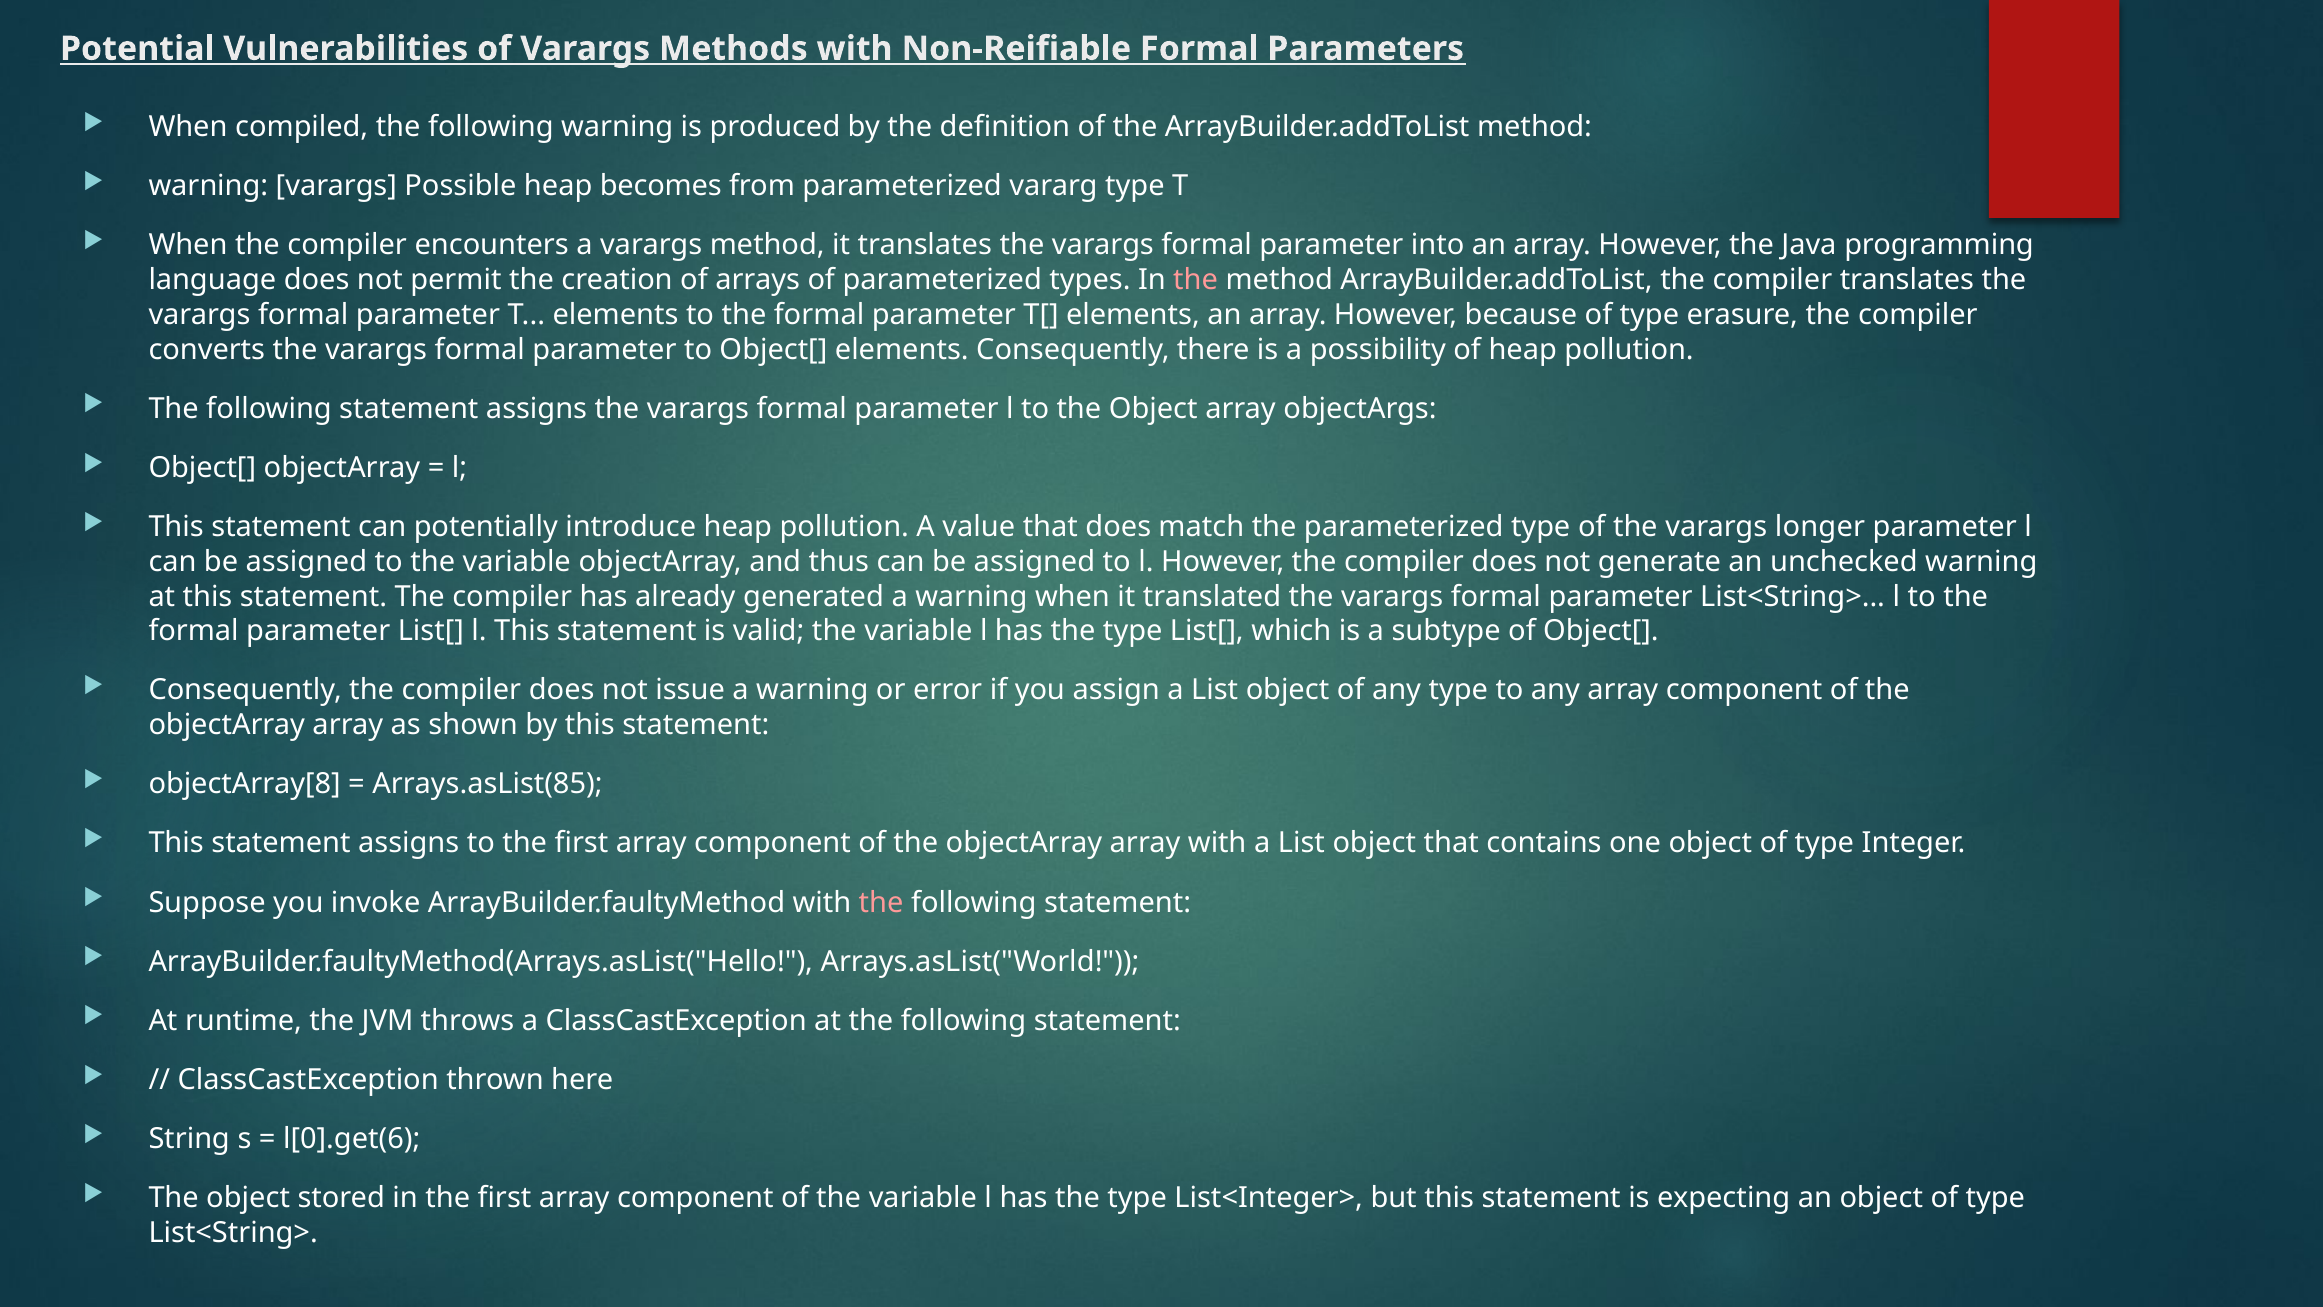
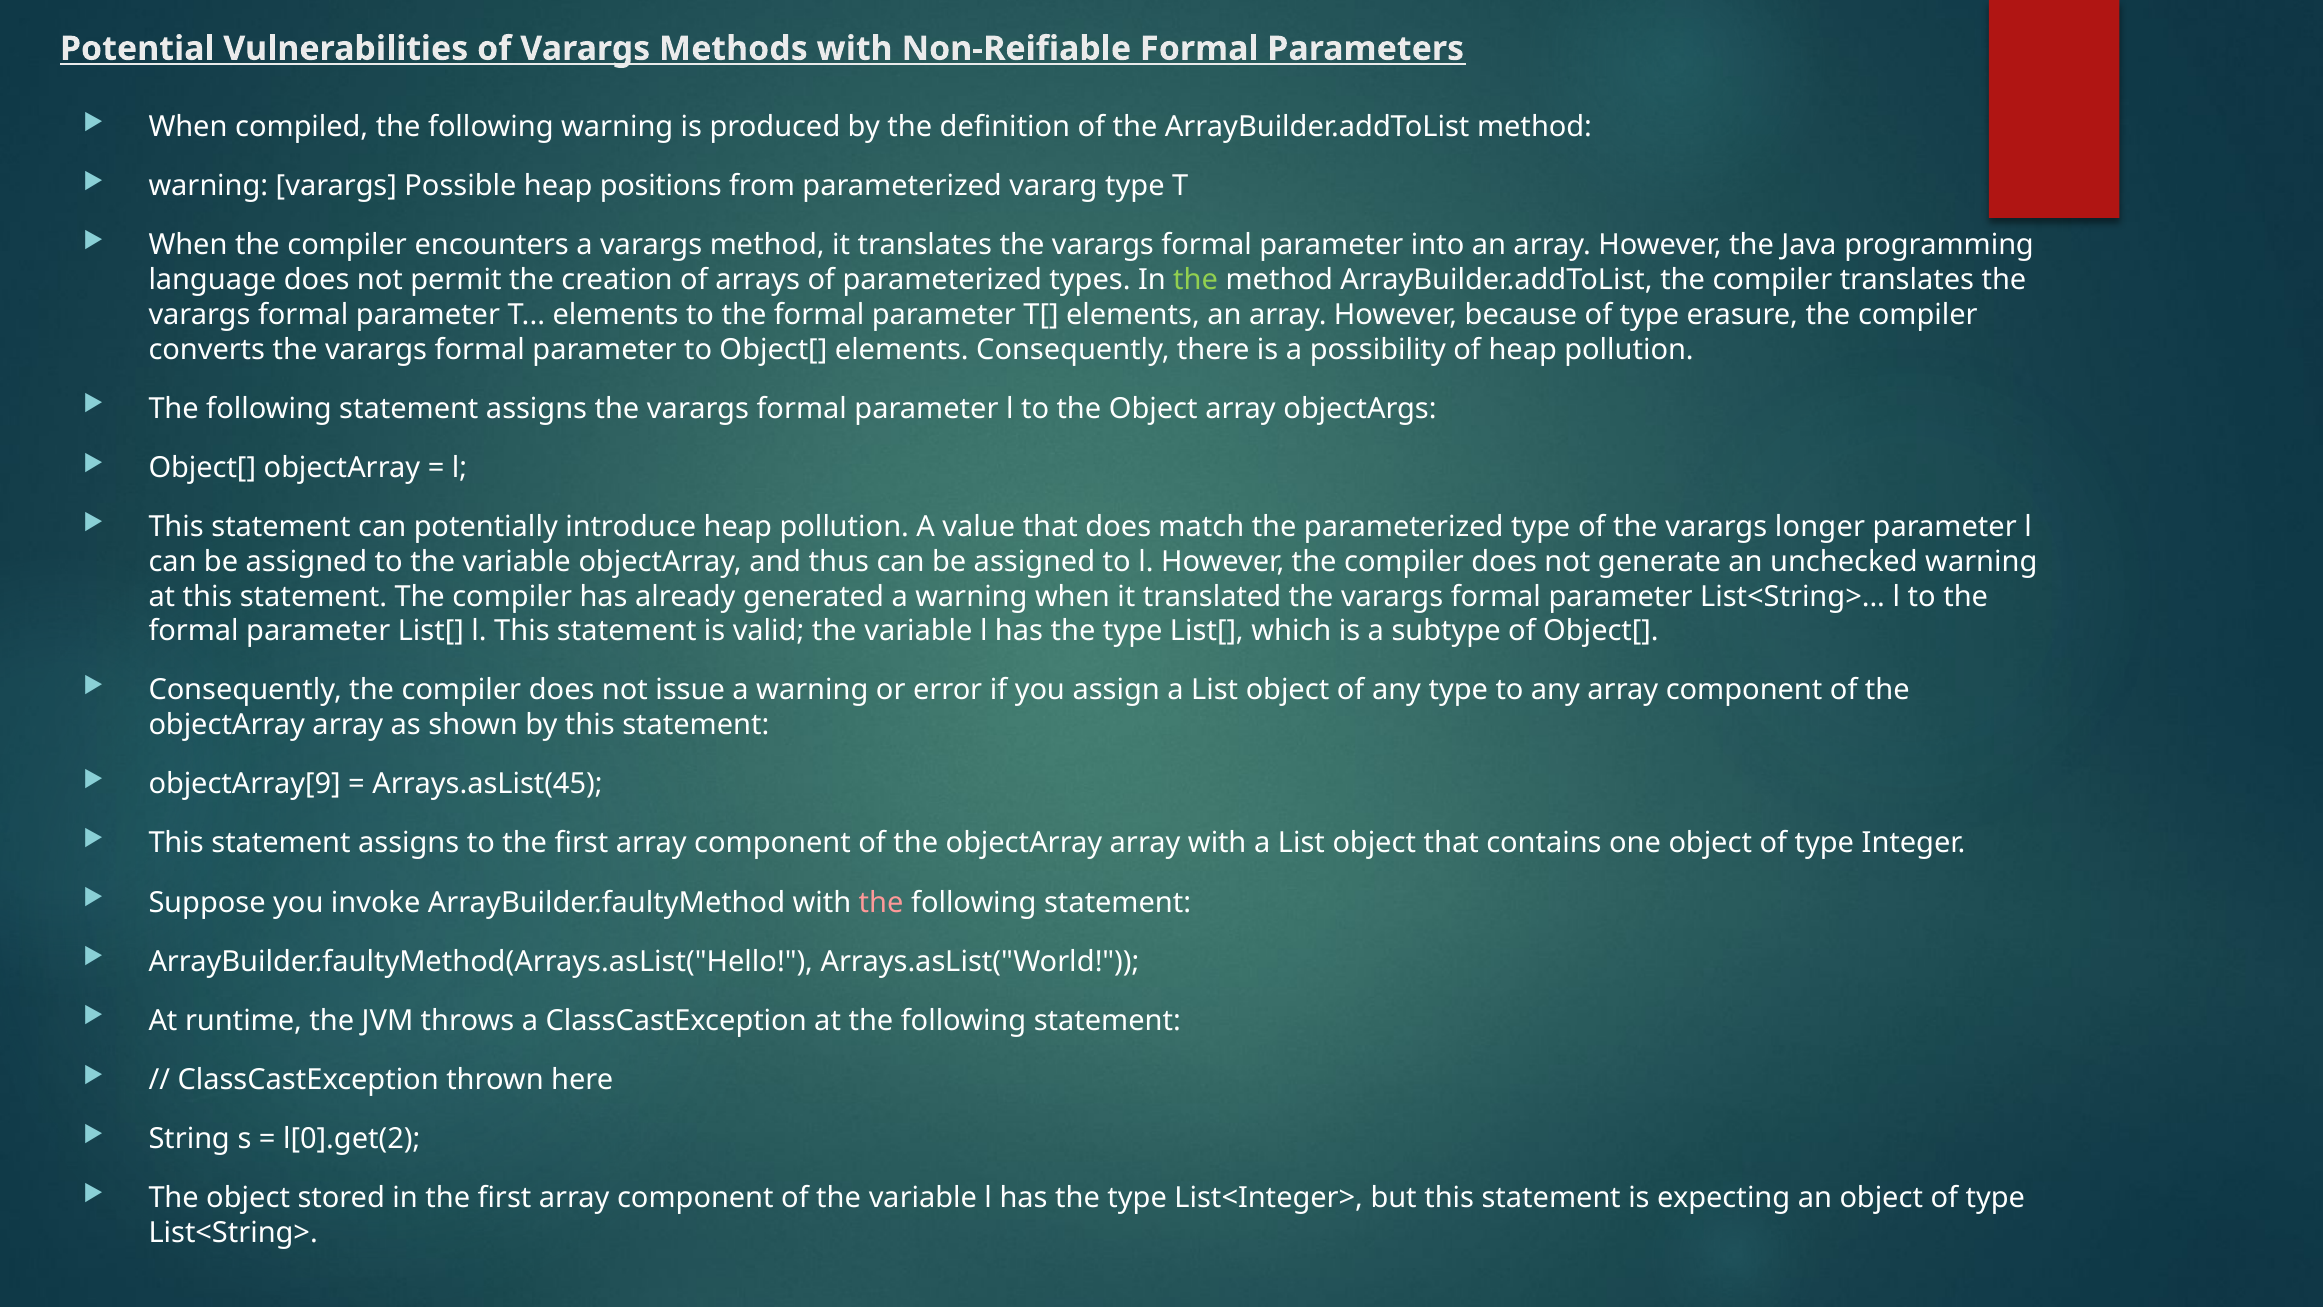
becomes: becomes -> positions (661, 186)
the colour: pink -> light green (1196, 280)
objectArray[8: objectArray[8 -> objectArray[9 (245, 784)
Arrays.asList(85: Arrays.asList(85 -> Arrays.asList(45 (487, 784)
l[0].get(6: l[0].get(6 -> l[0].get(2 (352, 1138)
